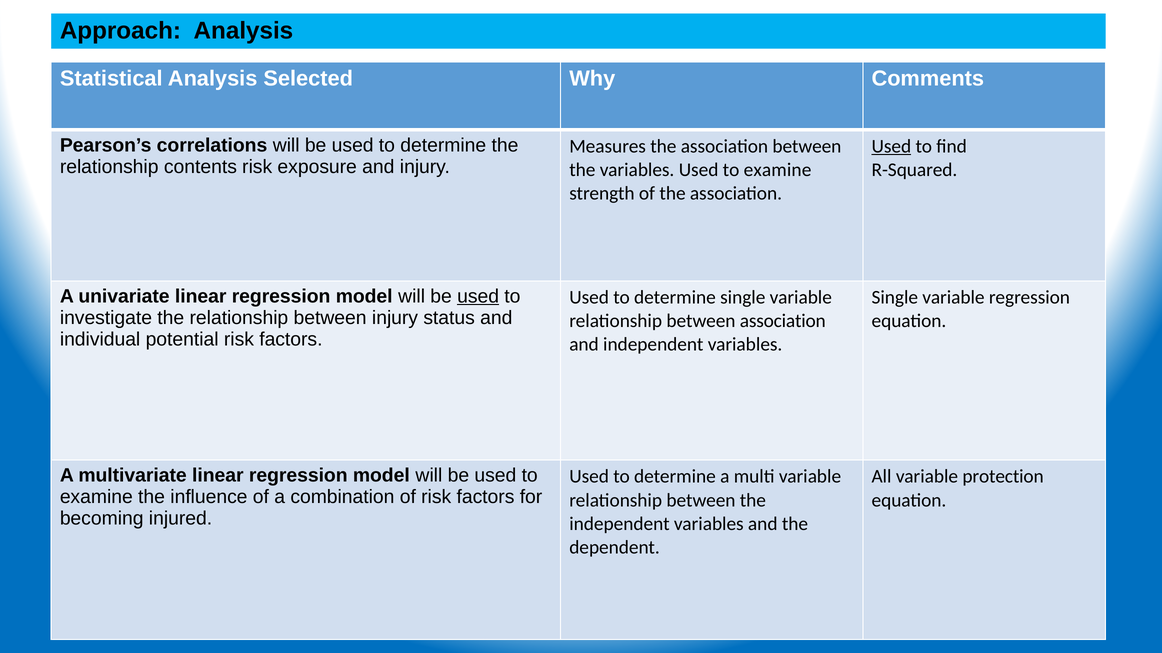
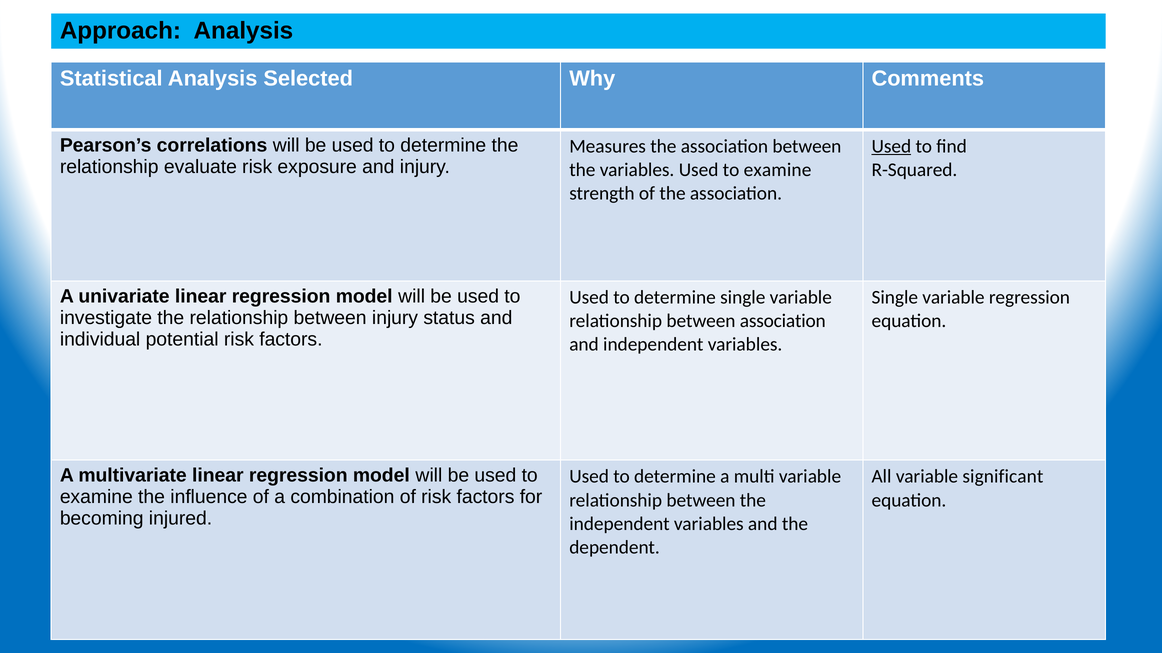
contents: contents -> evaluate (200, 167)
used underline: present -> none (478, 297)
protection: protection -> significant (1003, 477)
